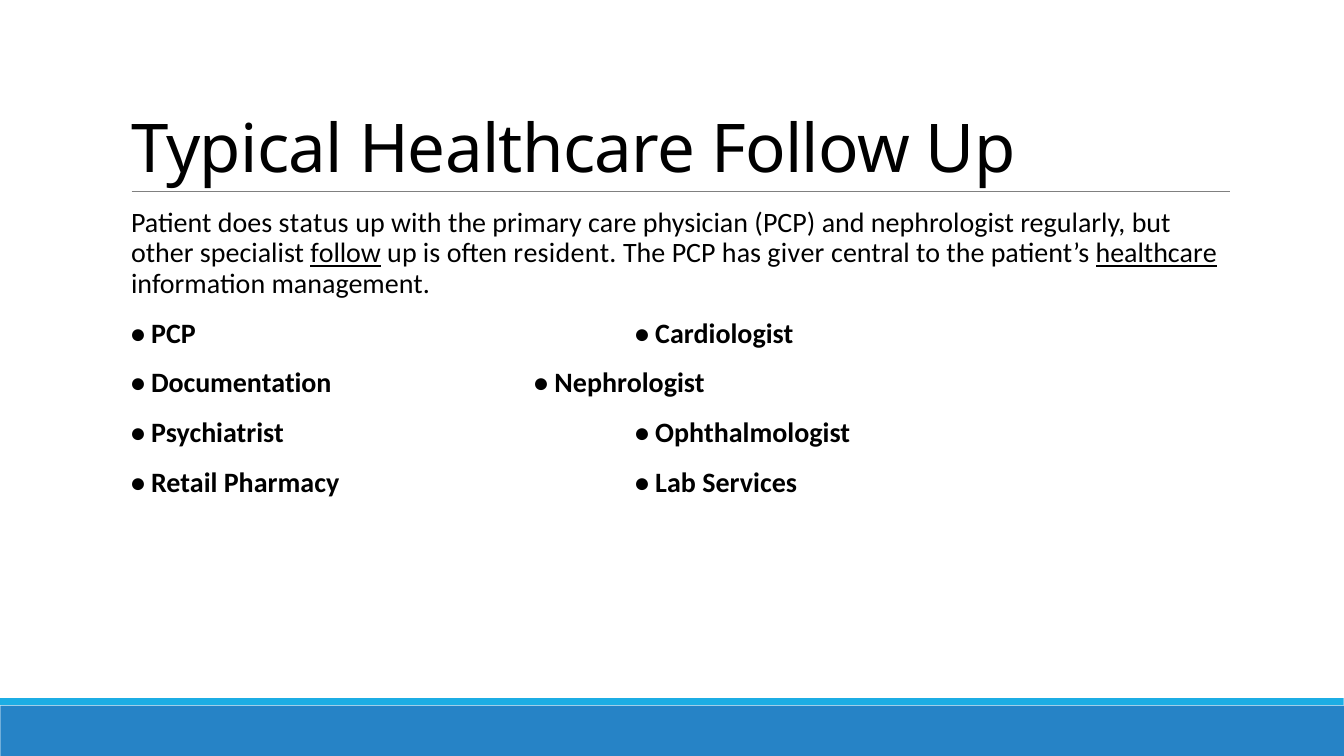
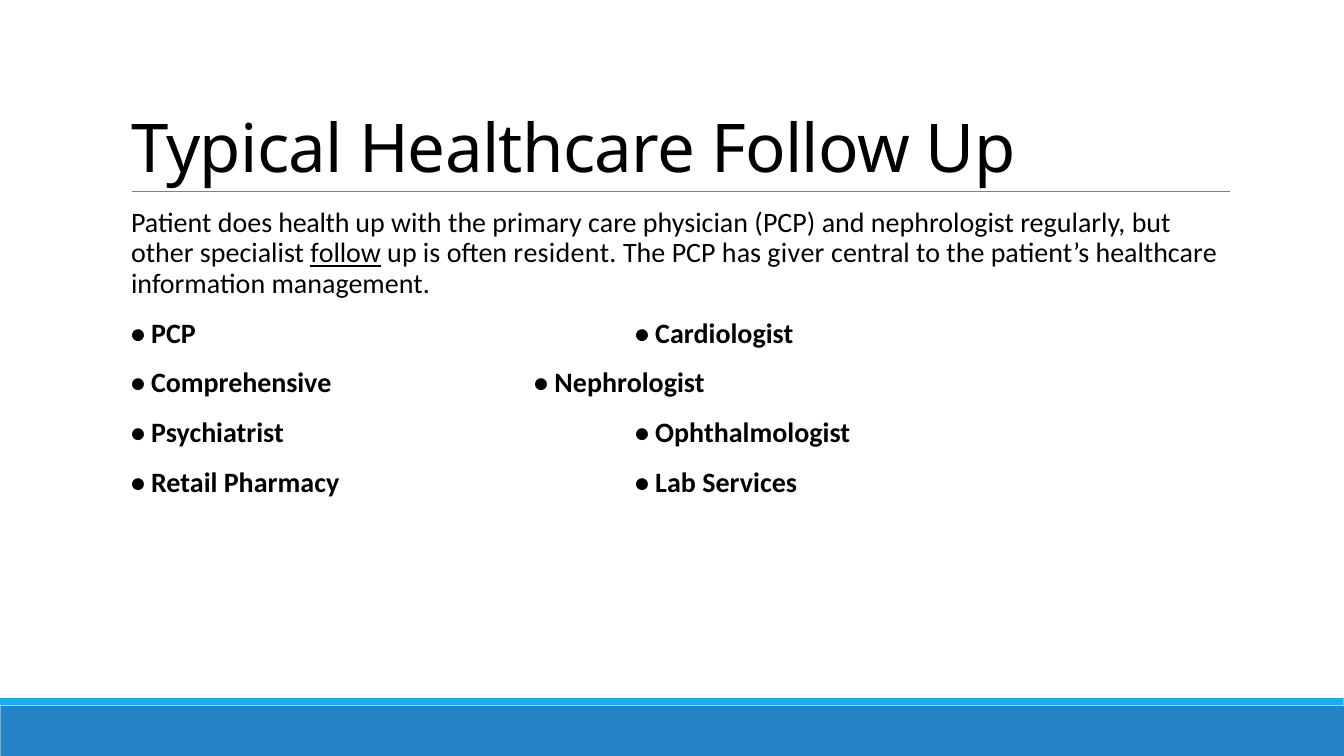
status: status -> health (314, 223)
healthcare underline: present -> none (1156, 254)
Documentation: Documentation -> Comprehensive (241, 384)
